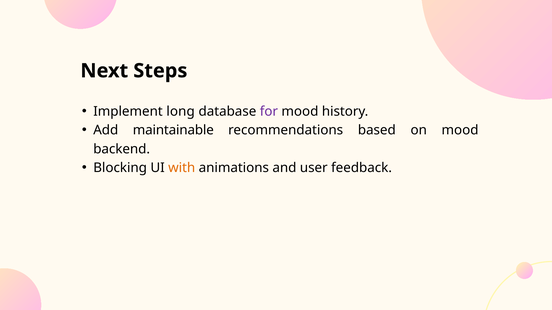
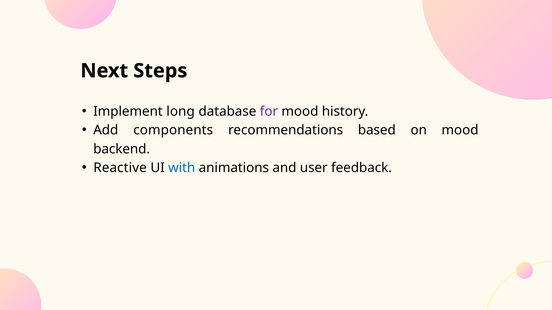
maintainable: maintainable -> components (173, 130)
Blocking: Blocking -> Reactive (120, 168)
with colour: orange -> blue (182, 168)
